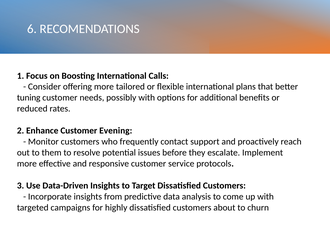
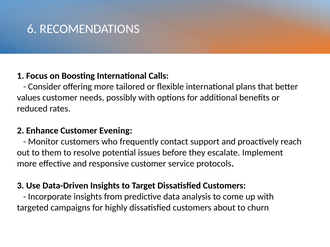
tuning: tuning -> values (29, 98)
